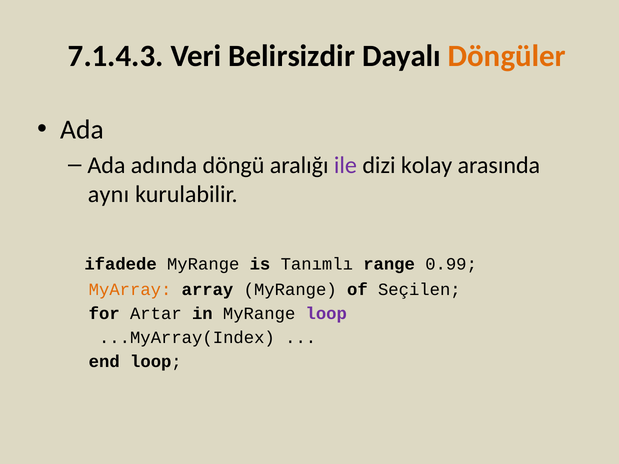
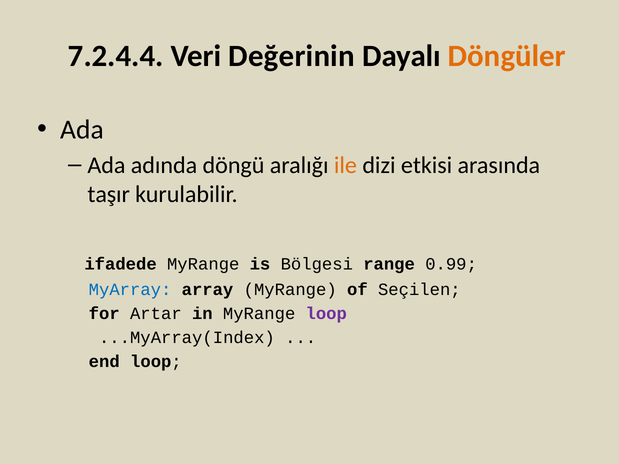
7.1.4.3: 7.1.4.3 -> 7.2.4.4 (116, 56)
Belirsizdir: Belirsizdir -> Değerinin (292, 56)
ile colour: purple -> orange (345, 165)
kolay: kolay -> etkisi (427, 165)
aynı: aynı -> taşır (109, 194)
Tanımlı: Tanımlı -> Bölgesi (317, 264)
MyArray colour: orange -> blue (130, 289)
